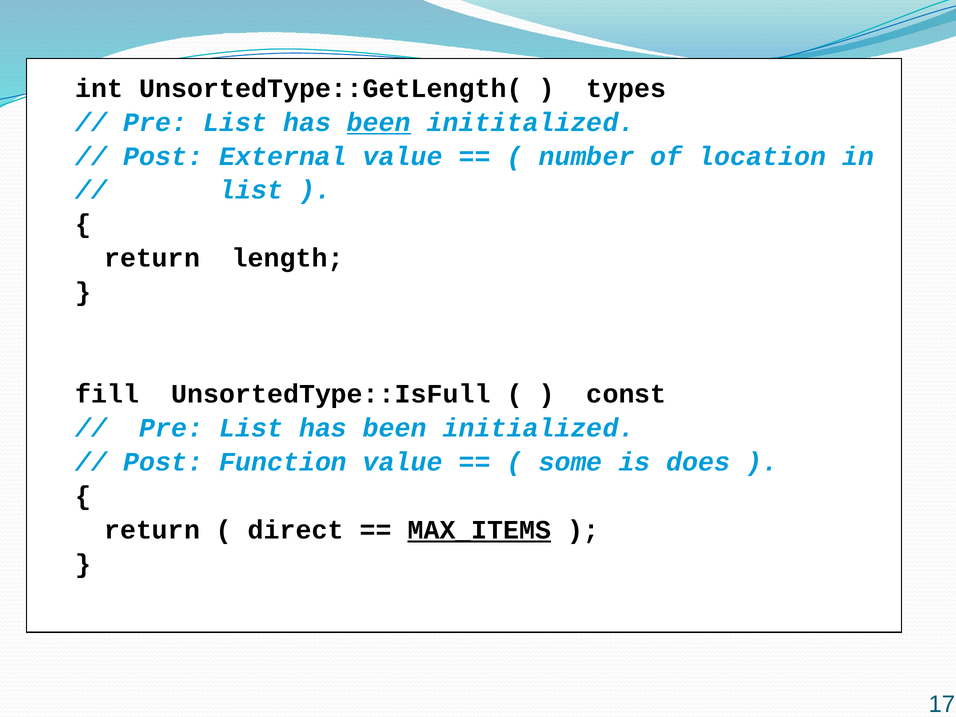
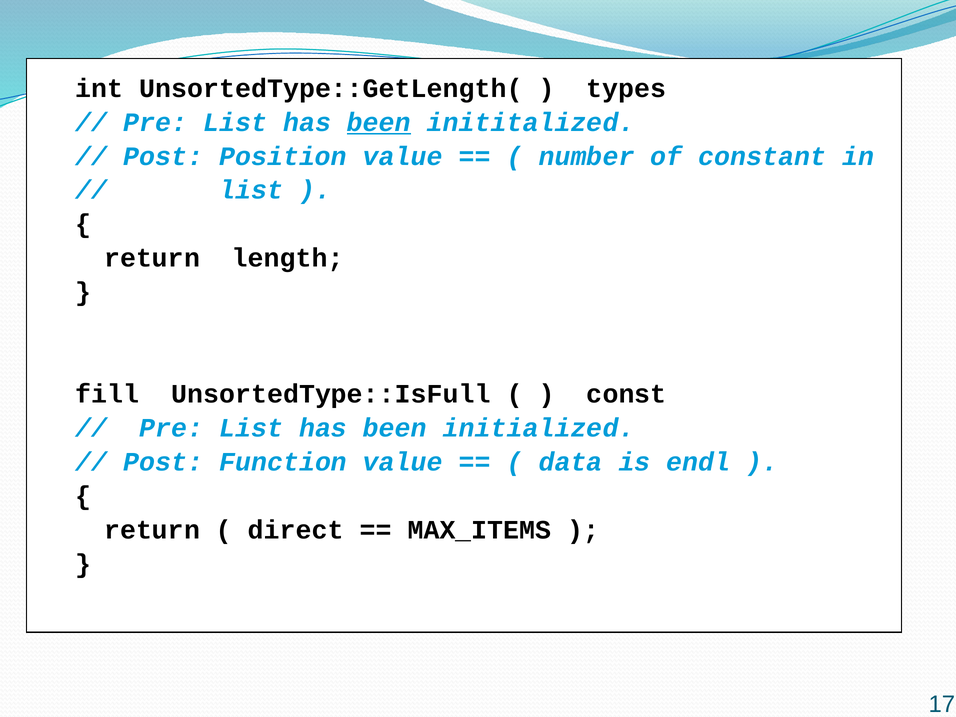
External: External -> Position (283, 156)
location: location -> constant (762, 156)
some: some -> data (571, 462)
does: does -> endl (698, 462)
MAX_ITEMS underline: present -> none (479, 530)
